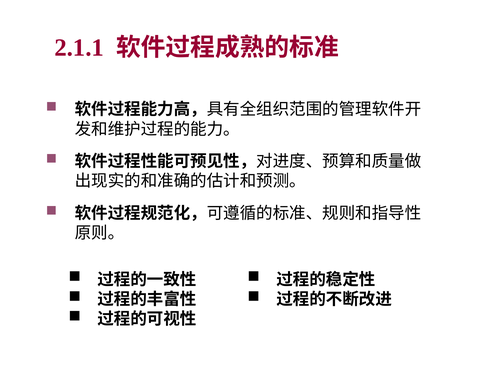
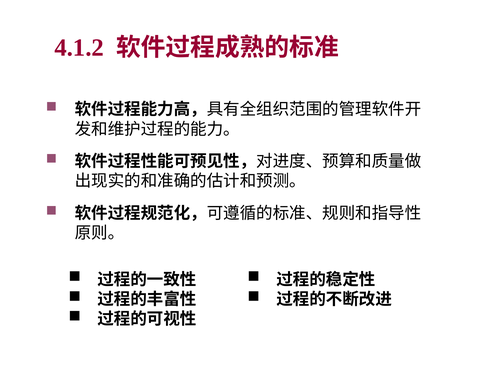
2.1.1: 2.1.1 -> 4.1.2 (79, 48)
